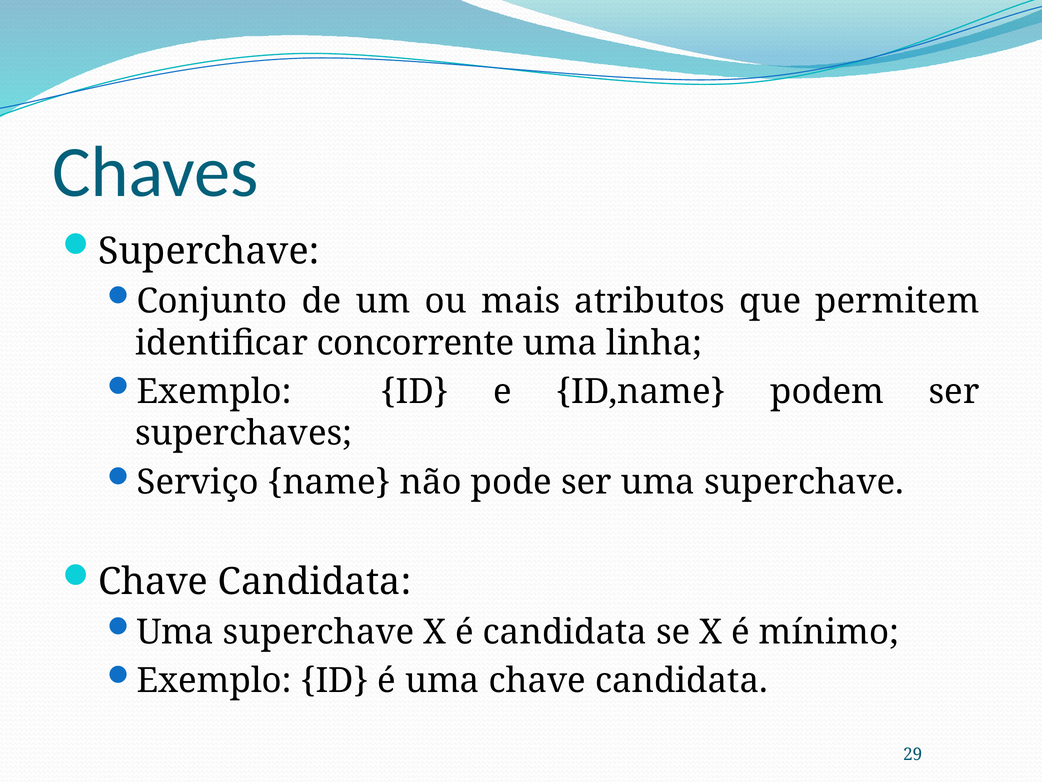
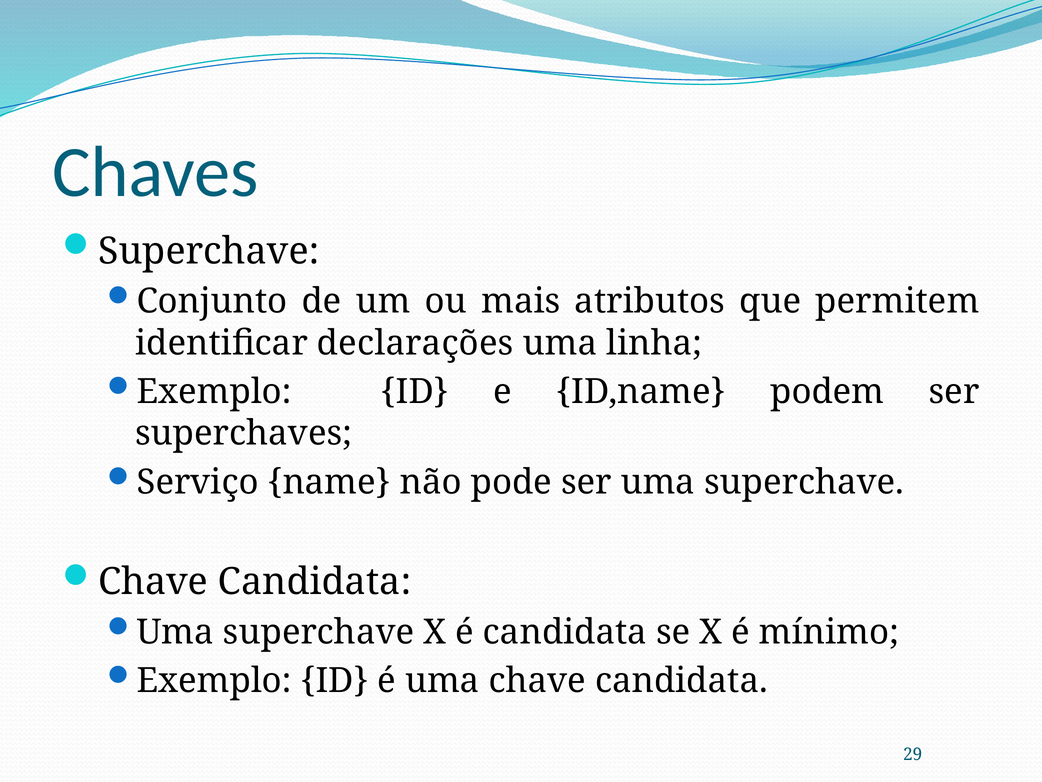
concorrente: concorrente -> declarações (415, 343)
